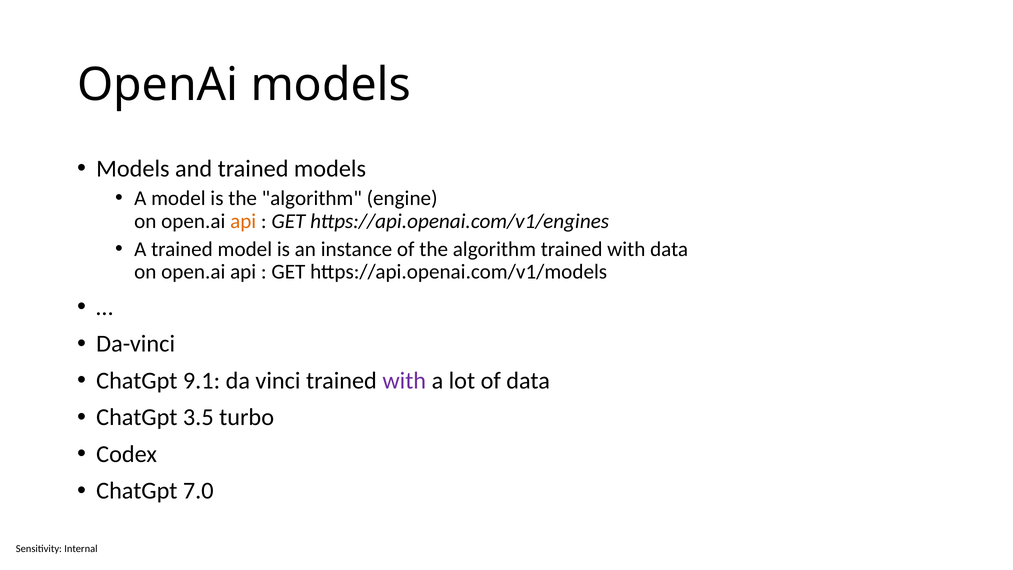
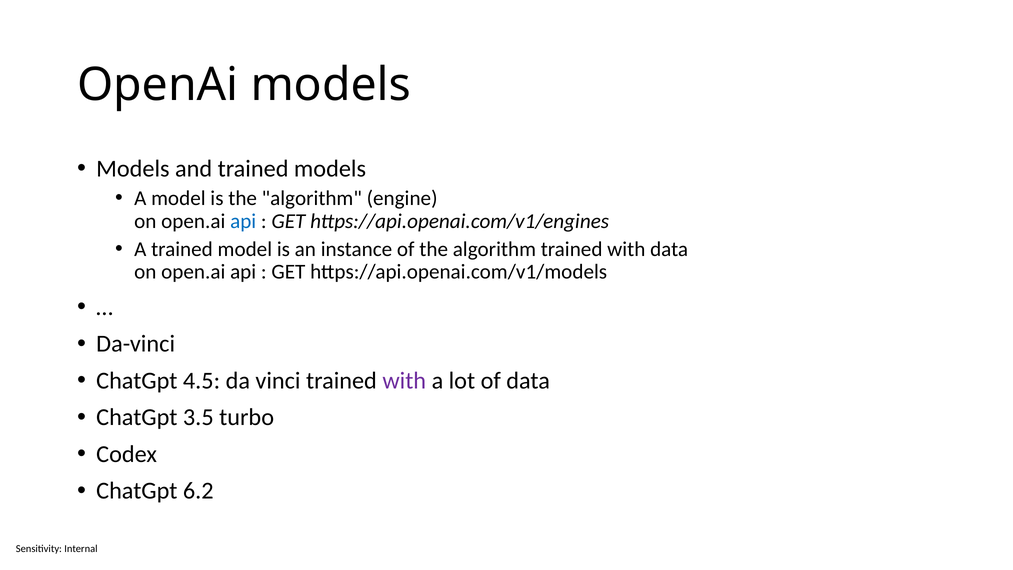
api colour: orange -> blue (243, 221)
9.1: 9.1 -> 4.5 (202, 380)
7.0: 7.0 -> 6.2 (198, 491)
